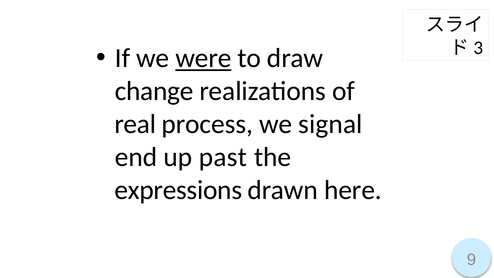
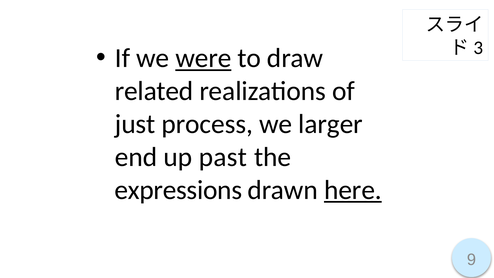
change: change -> related (154, 91)
real: real -> just (135, 124)
signal: signal -> larger (331, 124)
here underline: none -> present (353, 190)
